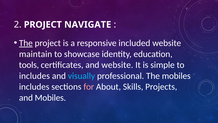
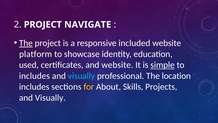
maintain: maintain -> platform (36, 54)
tools: tools -> used (29, 65)
simple underline: none -> present (163, 65)
The mobiles: mobiles -> location (176, 76)
for colour: pink -> yellow (89, 87)
Mobiles: Mobiles -> Visually (50, 97)
